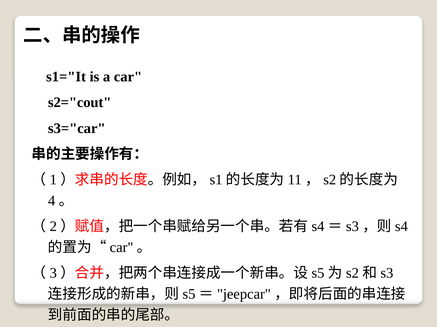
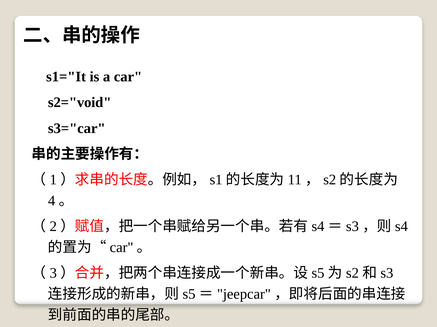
s2="cout: s2="cout -> s2="void (80, 103)
